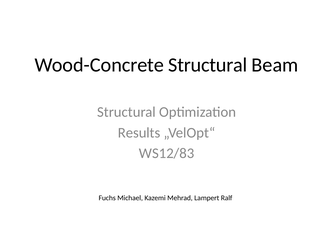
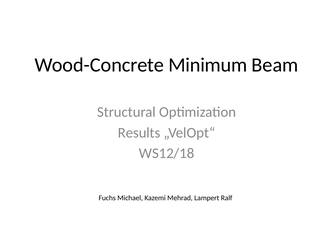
Wood-Concrete Structural: Structural -> Minimum (208, 65)
WS12/83: WS12/83 -> WS12/18 (167, 153)
